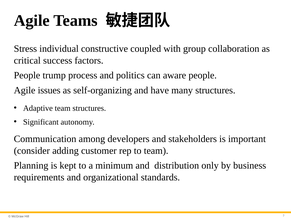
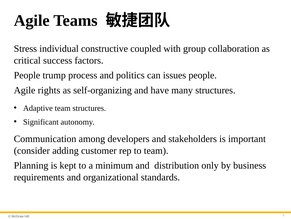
aware: aware -> issues (175, 75)
issues: issues -> rights (49, 90)
